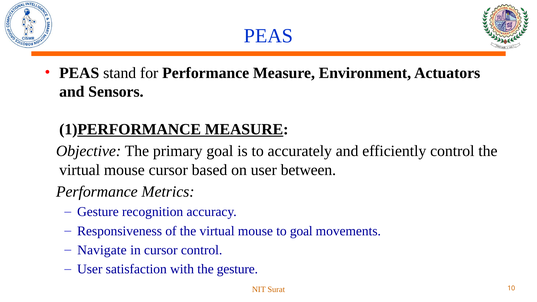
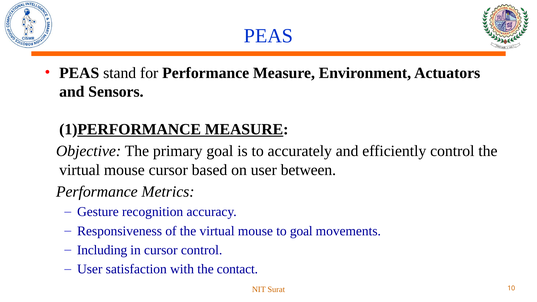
Navigate: Navigate -> Including (102, 250)
the gesture: gesture -> contact (237, 269)
